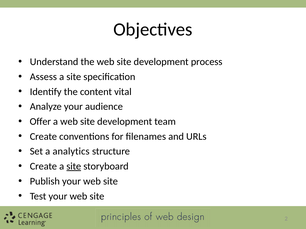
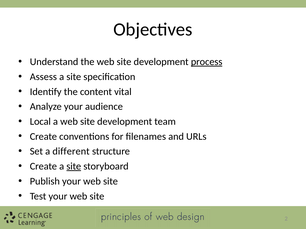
process underline: none -> present (207, 62)
Offer: Offer -> Local (40, 122)
analytics: analytics -> different (71, 152)
